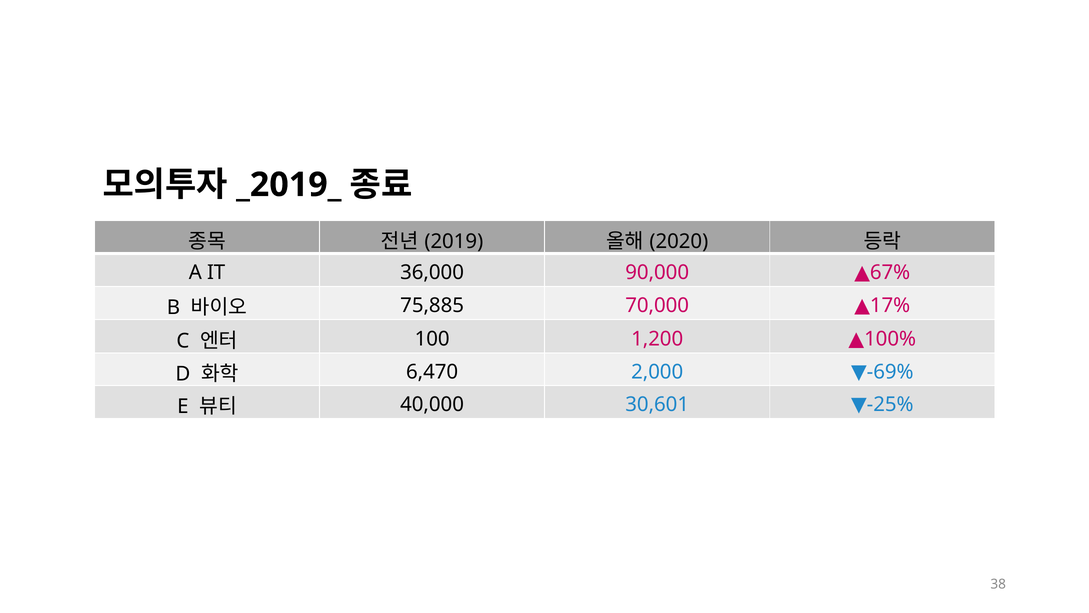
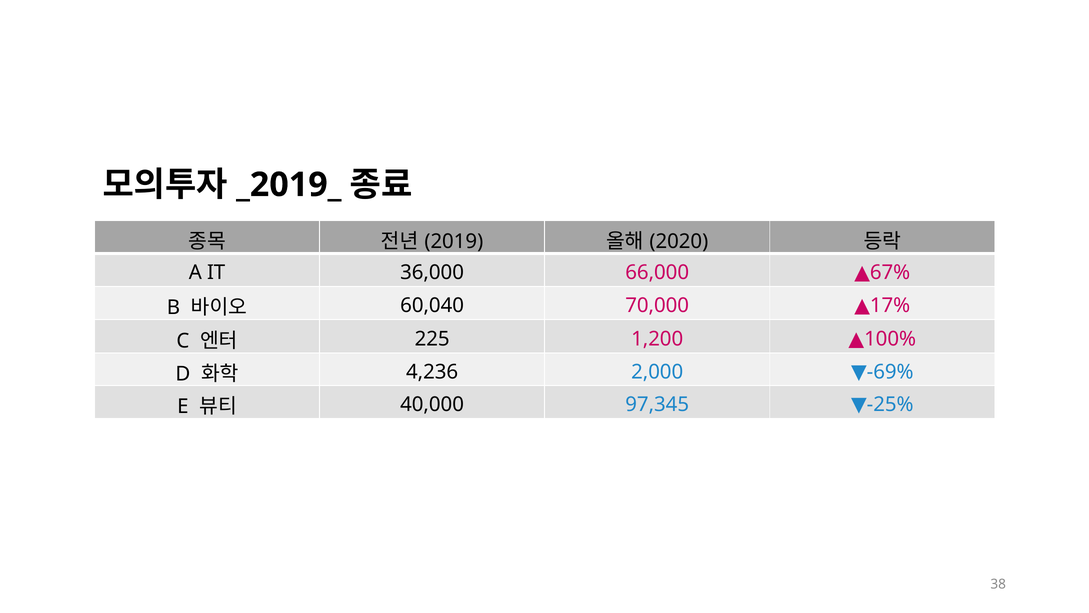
90,000: 90,000 -> 66,000 (657, 272)
75,885: 75,885 -> 60,040 (432, 305)
100: 100 -> 225 (432, 339)
6,470: 6,470 -> 4,236 (432, 372)
30,601: 30,601 -> 97,345 (657, 404)
